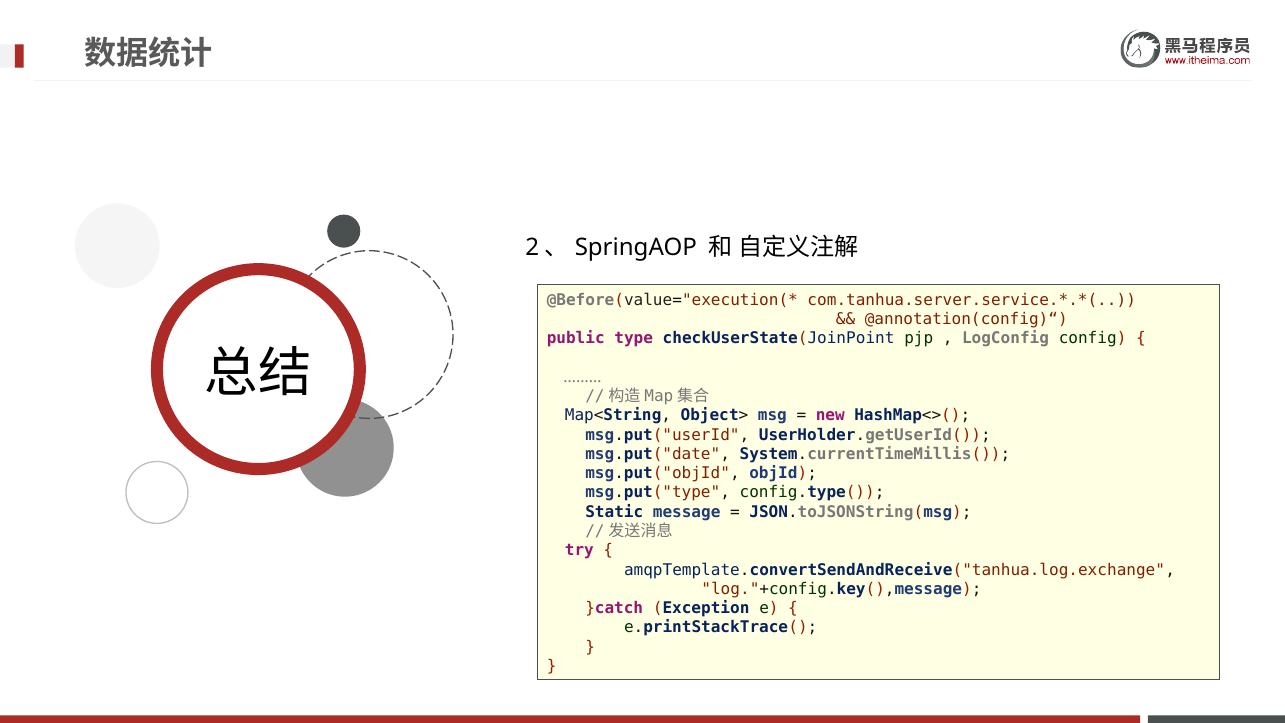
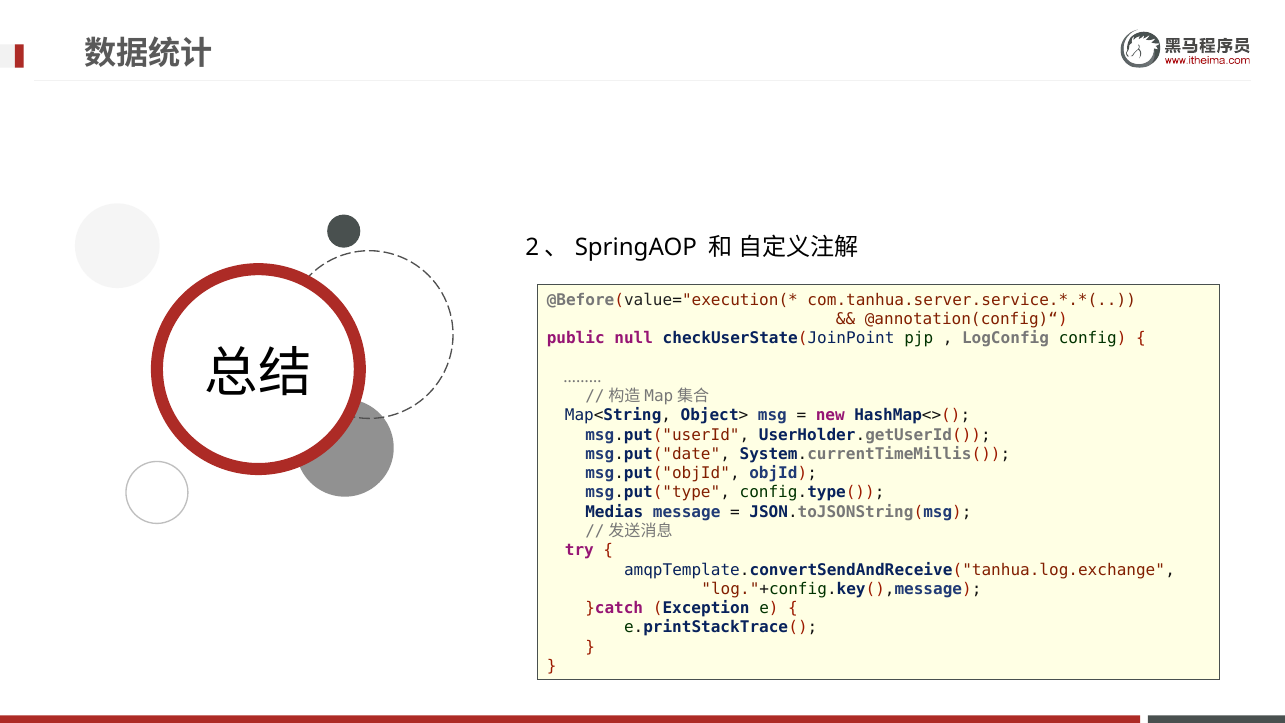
type: type -> null (634, 338)
Static: Static -> Medias (614, 512)
